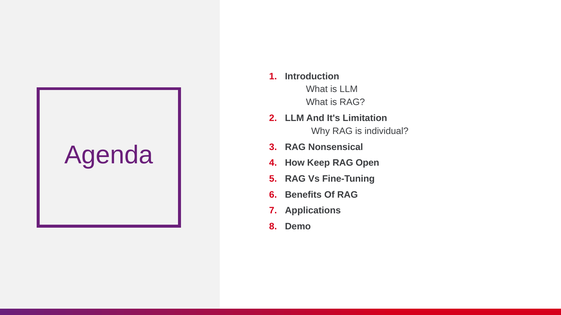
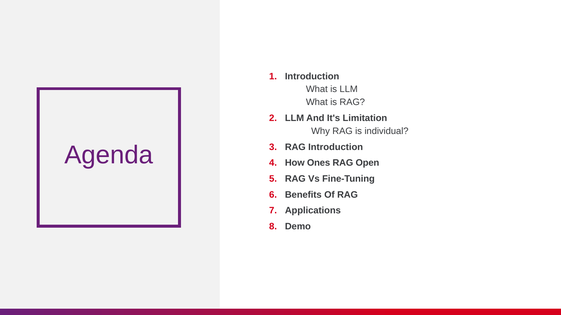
RAG Nonsensical: Nonsensical -> Introduction (336, 147)
Keep: Keep -> Ones (319, 163)
